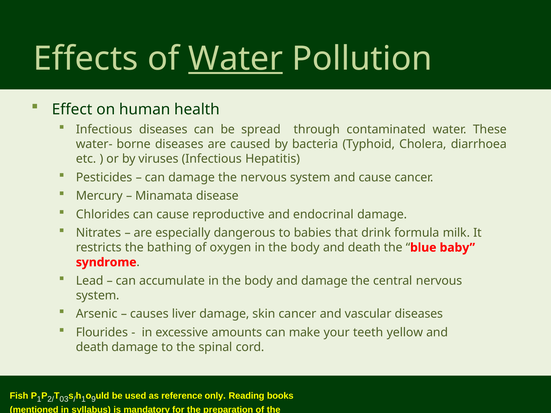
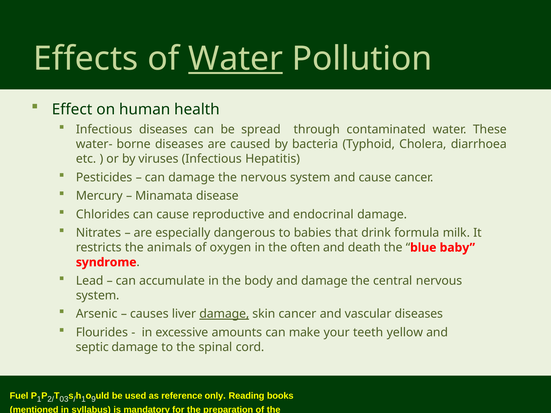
bathing: bathing -> animals (169, 248)
oxygen in the body: body -> often (305, 248)
damage underline: none -> present (224, 314)
death: death -> septic (92, 347)
Fish: Fish -> Fuel (19, 396)
